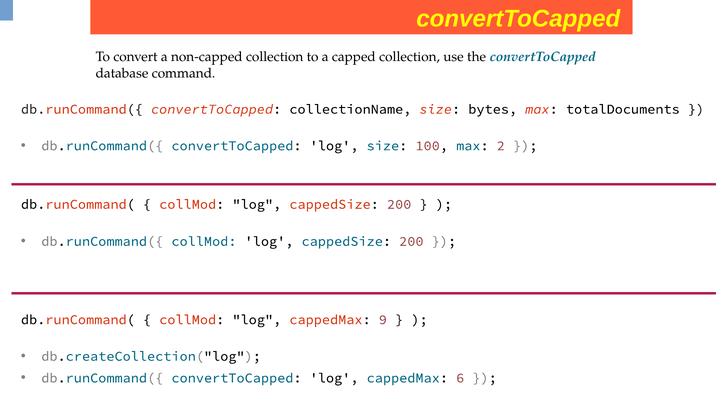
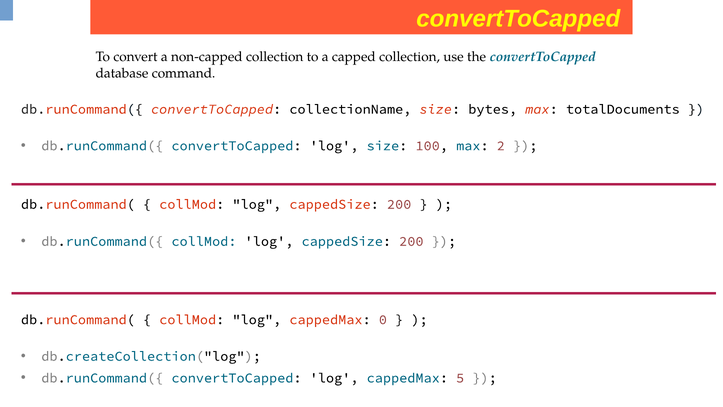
9: 9 -> 0 (383, 319)
6: 6 -> 5 (460, 378)
